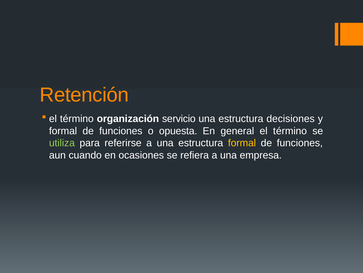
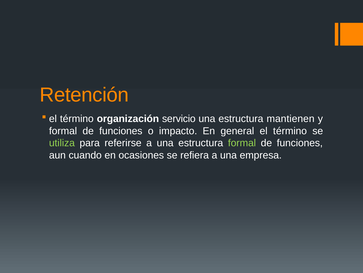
decisiones: decisiones -> mantienen (291, 119)
opuesta: opuesta -> impacto (178, 131)
formal colour: yellow -> light green (242, 143)
